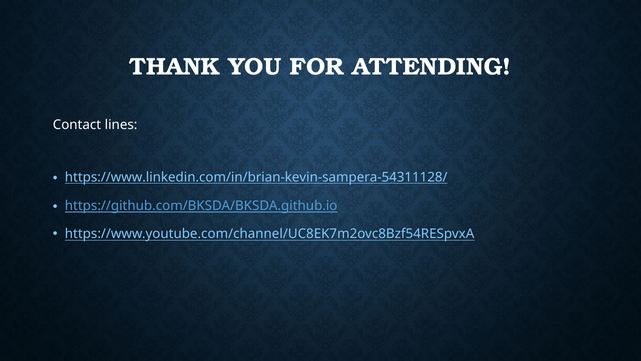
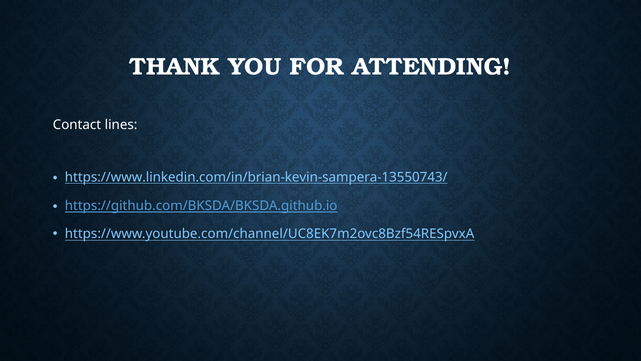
https://www.linkedin.com/in/brian-kevin-sampera-54311128/: https://www.linkedin.com/in/brian-kevin-sampera-54311128/ -> https://www.linkedin.com/in/brian-kevin-sampera-13550743/ (256, 177)
